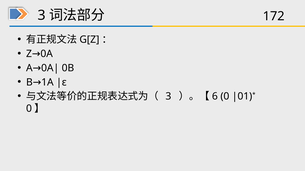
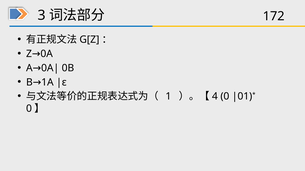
3: 3 -> 1 (168, 97)
6: 6 -> 4 (215, 97)
